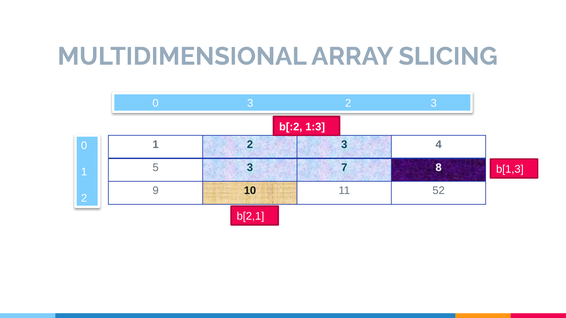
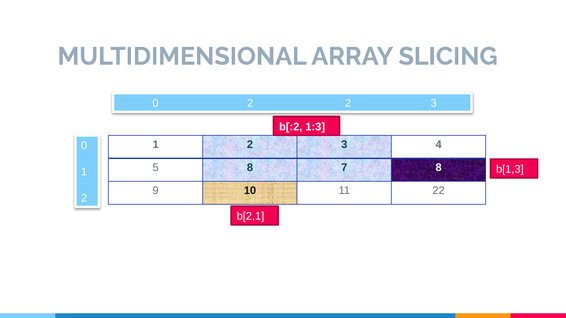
0 3: 3 -> 2 (250, 103)
5 3: 3 -> 8 (250, 168)
52: 52 -> 22 (439, 191)
